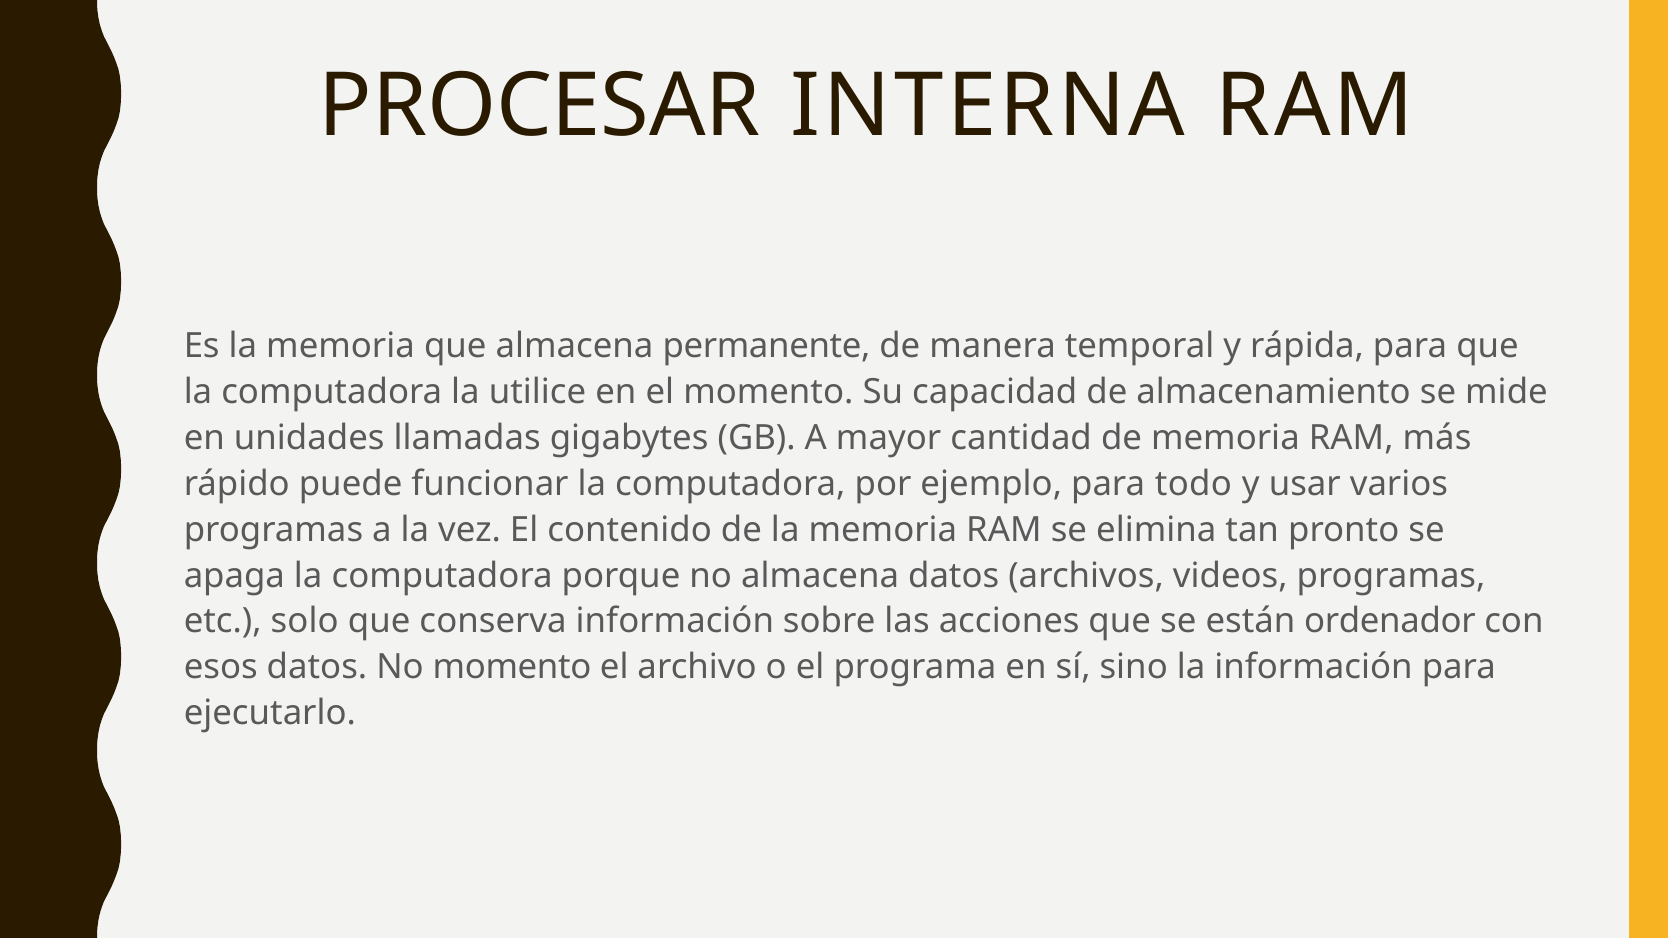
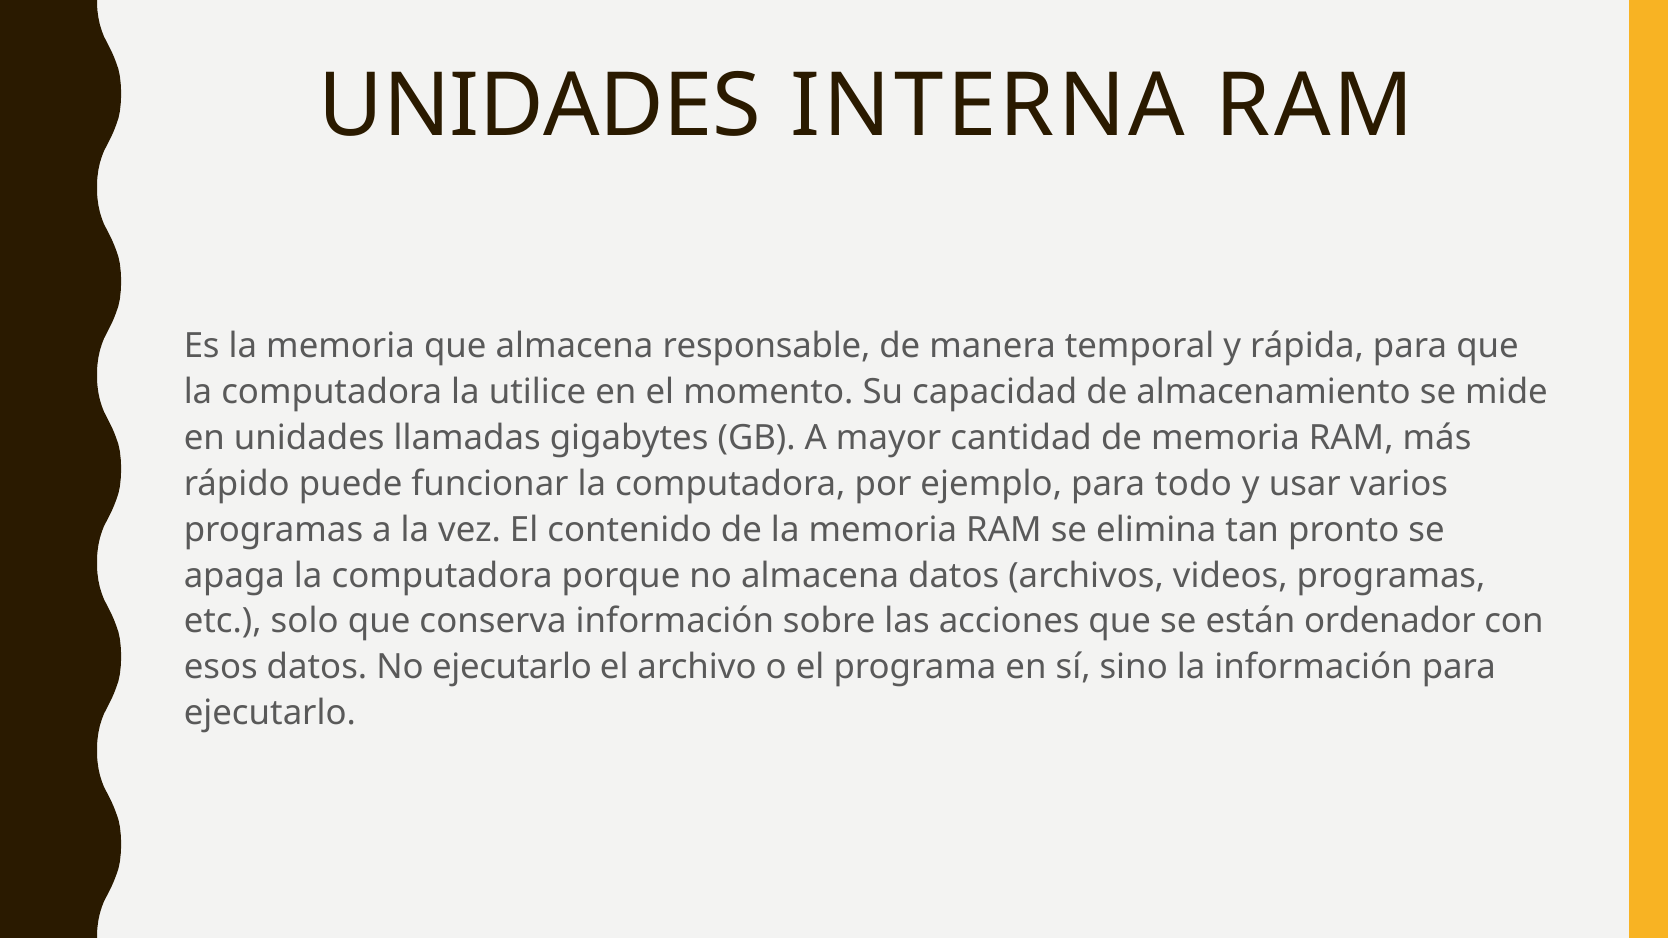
PROCESAR: PROCESAR -> UNIDADES (540, 106)
permanente: permanente -> responsable (766, 346)
No momento: momento -> ejecutarlo (512, 667)
